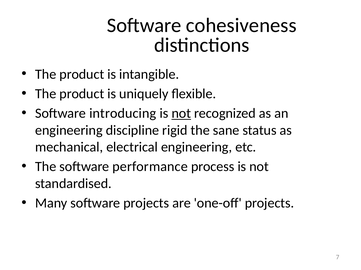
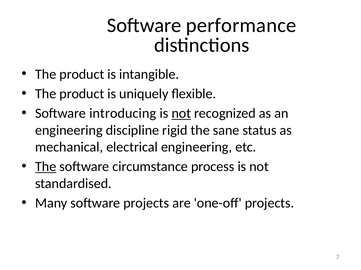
cohesiveness: cohesiveness -> performance (241, 25)
The underline: none -> present (46, 167)
performance: performance -> circumstance (150, 167)
